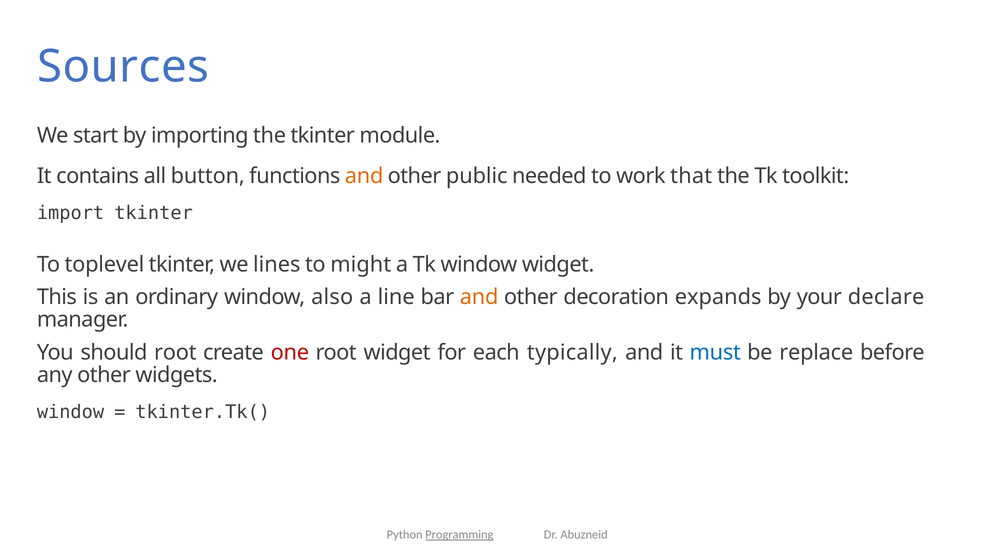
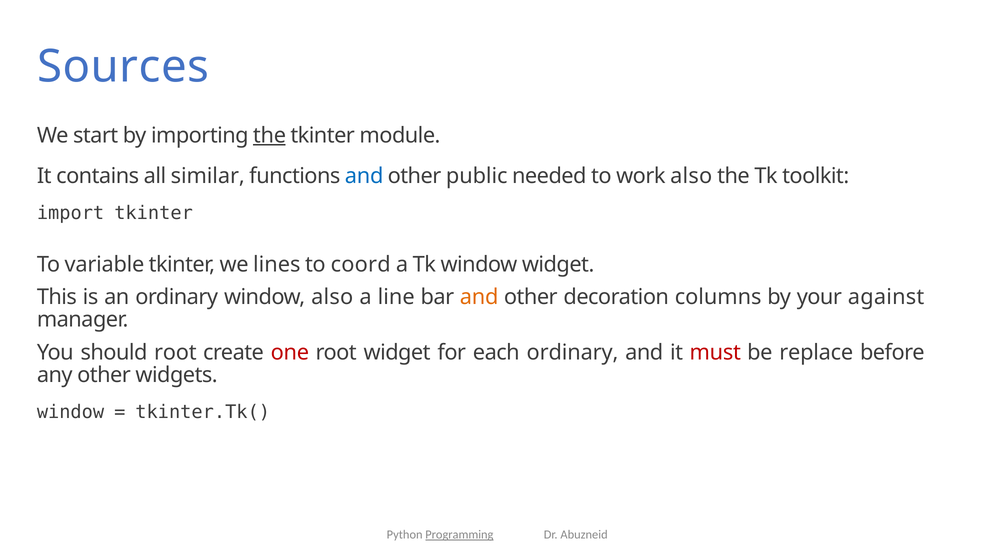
the underline: none -> present (270, 135)
button: button -> similar (208, 176)
and colour: orange -> blue (364, 176)
work that: that -> also (691, 176)
toplevel: toplevel -> variable (104, 264)
might: might -> coord (361, 264)
expands: expands -> columns (718, 297)
declare: declare -> against (886, 297)
each typically: typically -> ordinary (573, 352)
must colour: blue -> red (715, 352)
